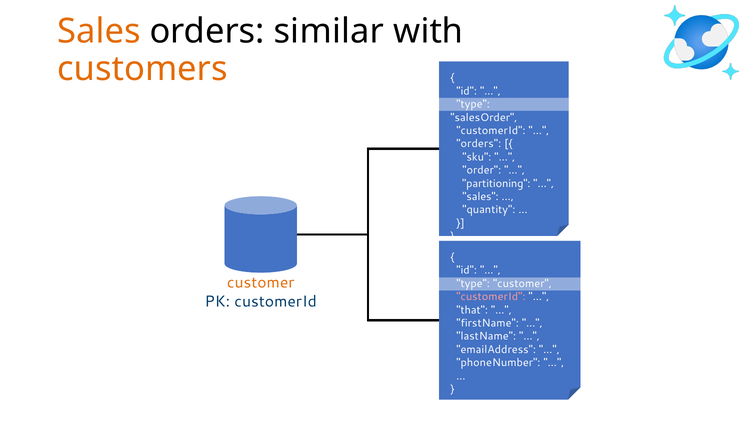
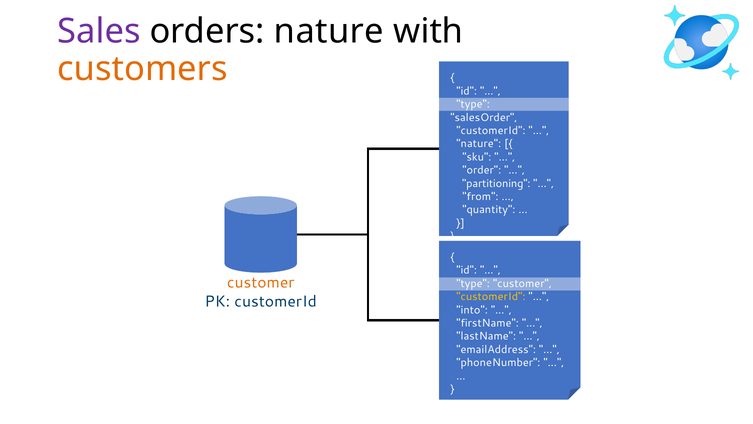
Sales colour: orange -> purple (99, 31)
orders similar: similar -> nature (329, 31)
orders: orders -> nature (479, 144)
sales: sales -> from (480, 196)
customerId colour: pink -> yellow (491, 296)
that: that -> into (472, 310)
